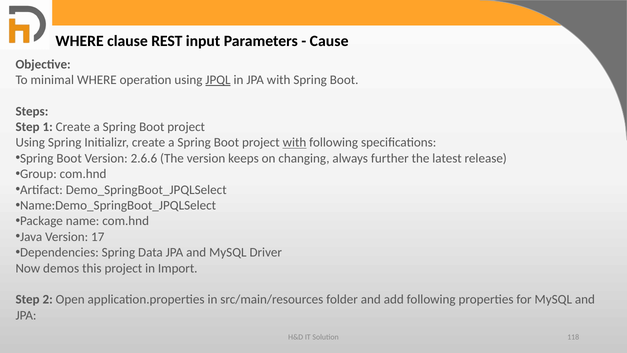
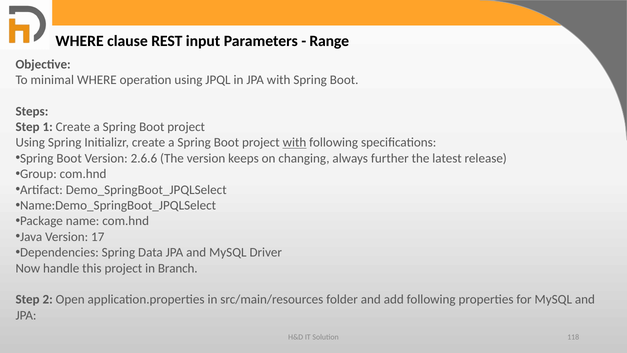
Cause: Cause -> Range (329, 41)
JPQL underline: present -> none (218, 80)
demos: demos -> handle (61, 268)
Import: Import -> Branch (178, 268)
